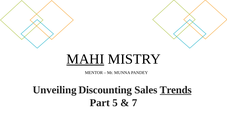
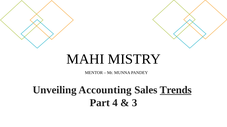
MAHI underline: present -> none (85, 59)
Discounting: Discounting -> Accounting (105, 90)
5: 5 -> 4 (115, 103)
7: 7 -> 3 (135, 103)
